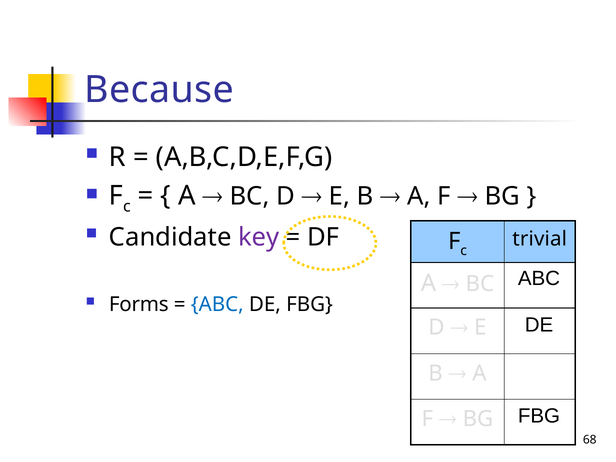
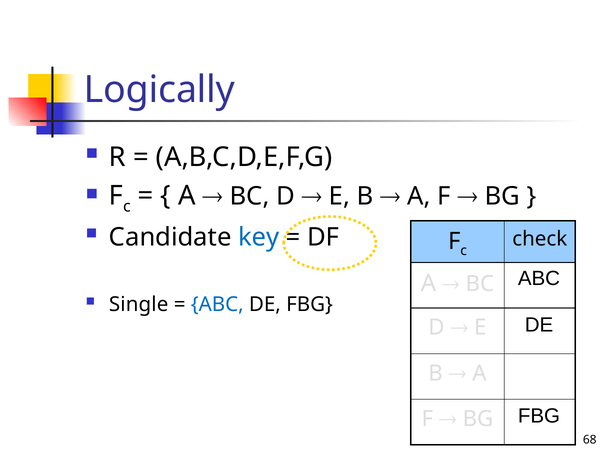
Because: Because -> Logically (159, 90)
key colour: purple -> blue (259, 237)
trivial: trivial -> check (540, 239)
Forms: Forms -> Single (139, 304)
